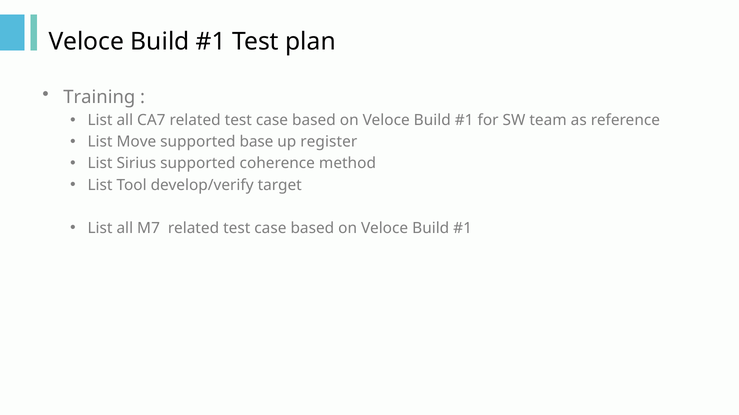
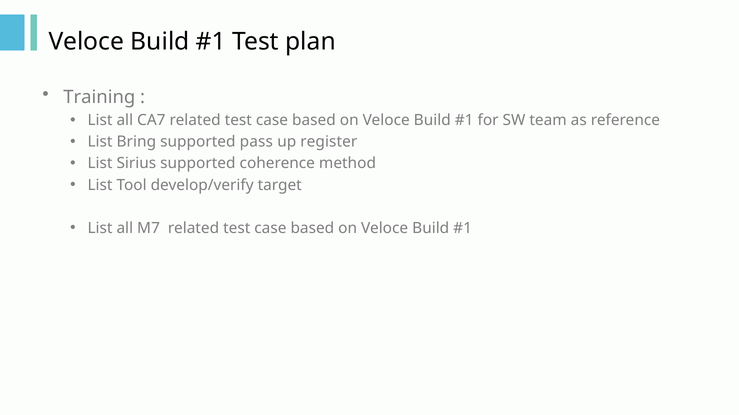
Move: Move -> Bring (136, 142)
base: base -> pass (256, 142)
